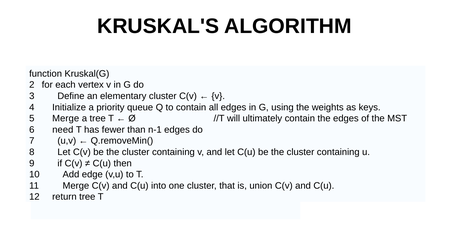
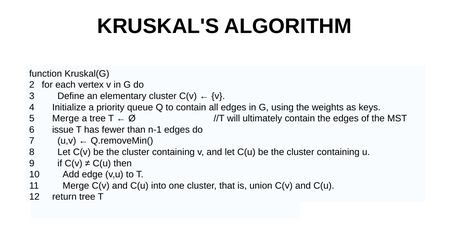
need: need -> issue (63, 130)
